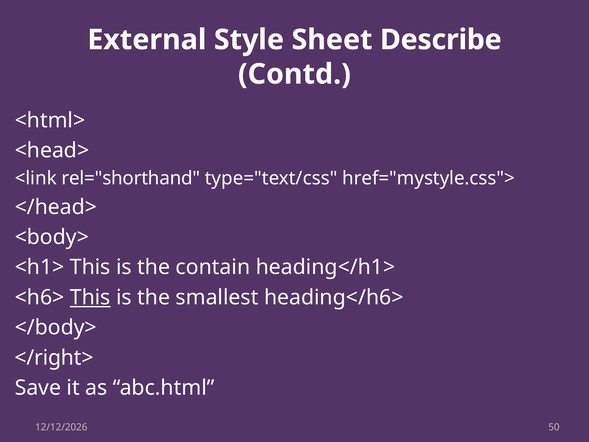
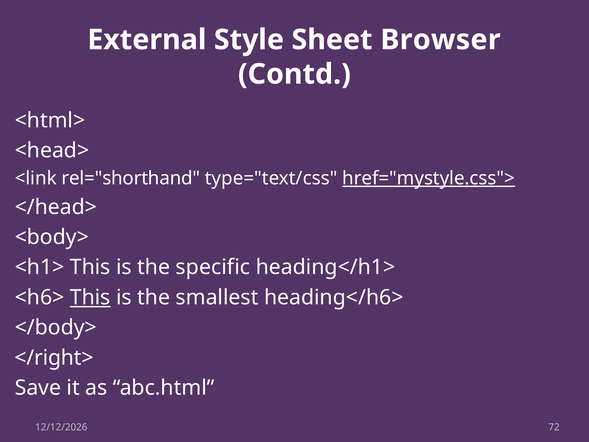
Describe: Describe -> Browser (441, 40)
href="mystyle.css"> underline: none -> present (429, 178)
contain: contain -> specific (213, 267)
50: 50 -> 72 (554, 427)
